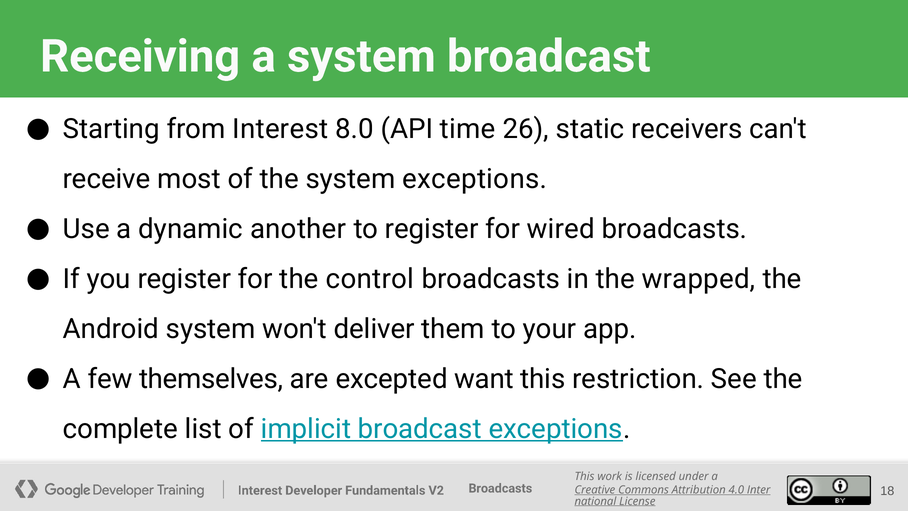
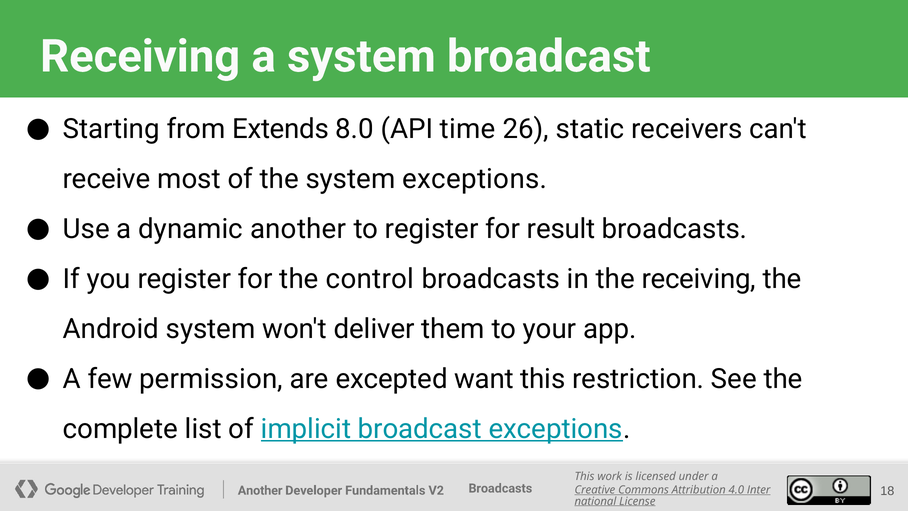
from Interest: Interest -> Extends (281, 129)
wired: wired -> result (561, 229)
the wrapped: wrapped -> receiving (699, 279)
themselves: themselves -> permission (211, 379)
Interest: Interest -> Another (260, 490)
